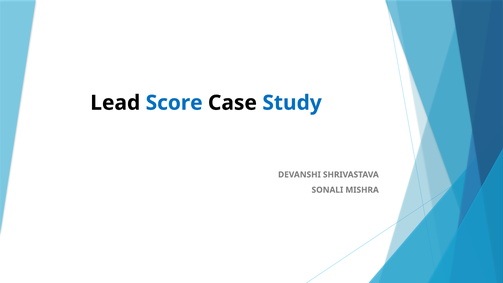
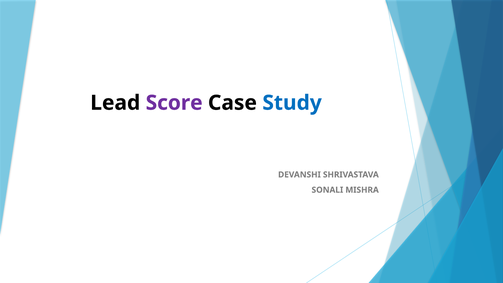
Score colour: blue -> purple (174, 103)
